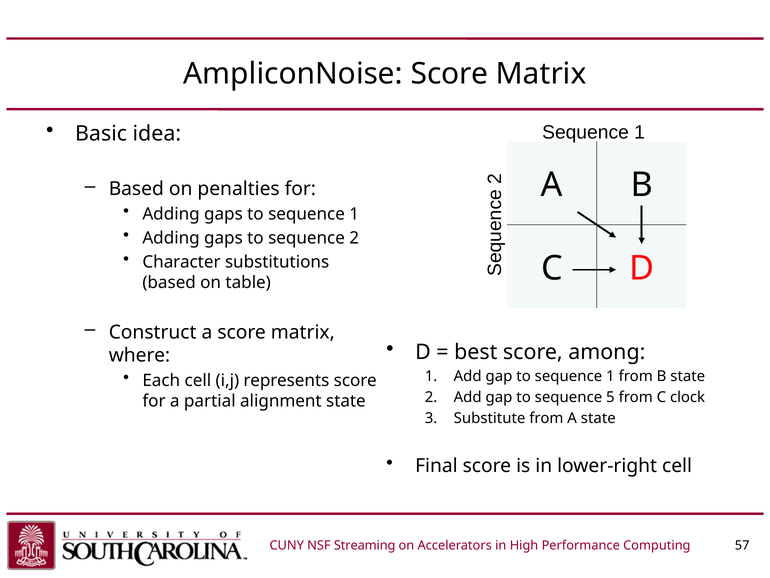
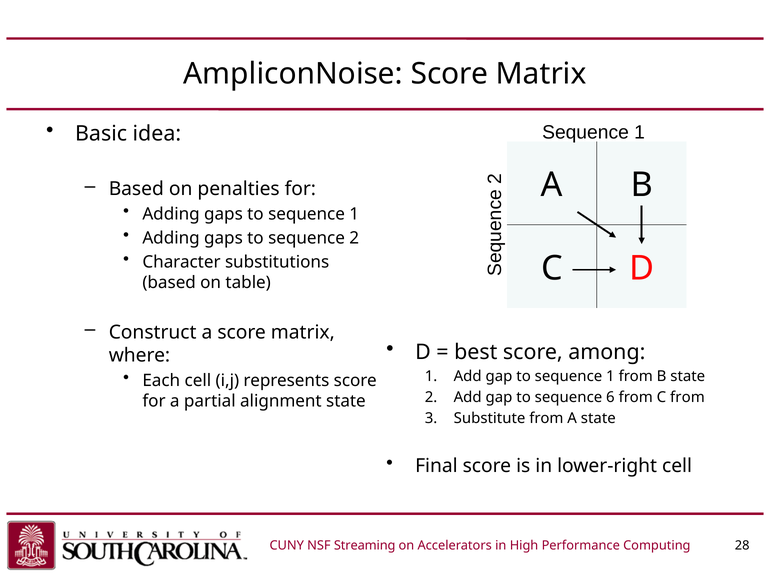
5: 5 -> 6 (610, 397)
C clock: clock -> from (687, 397)
57: 57 -> 28 (742, 545)
